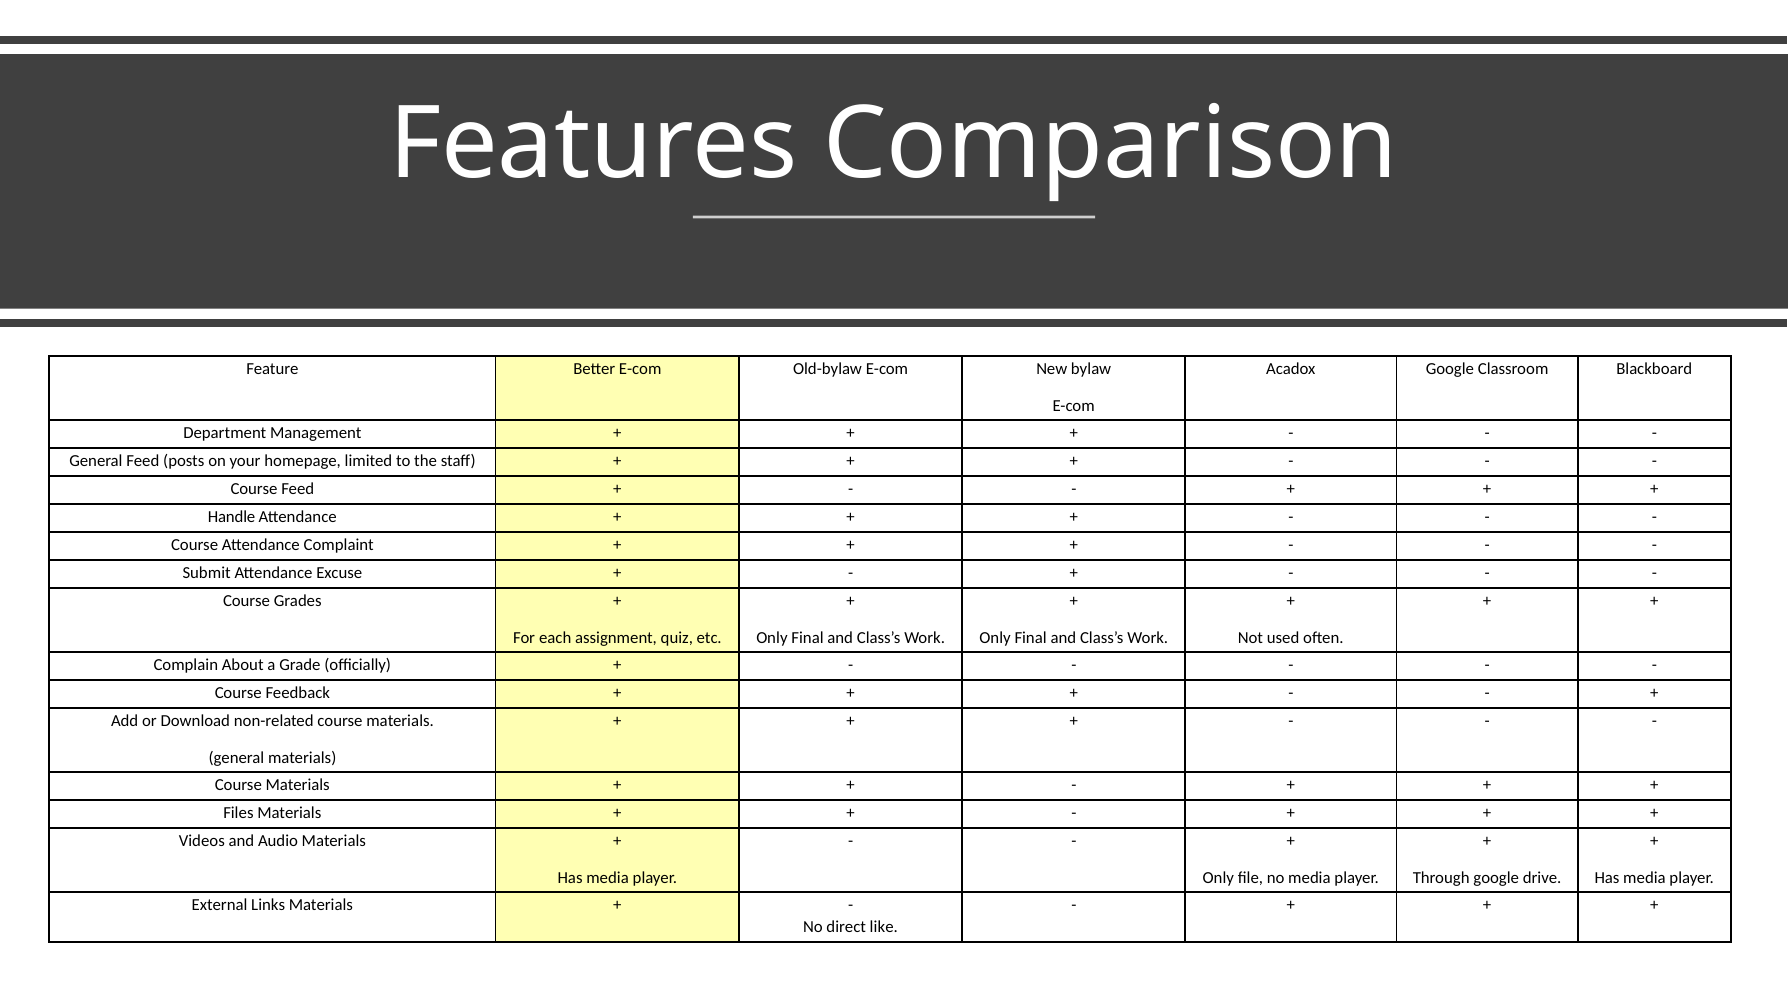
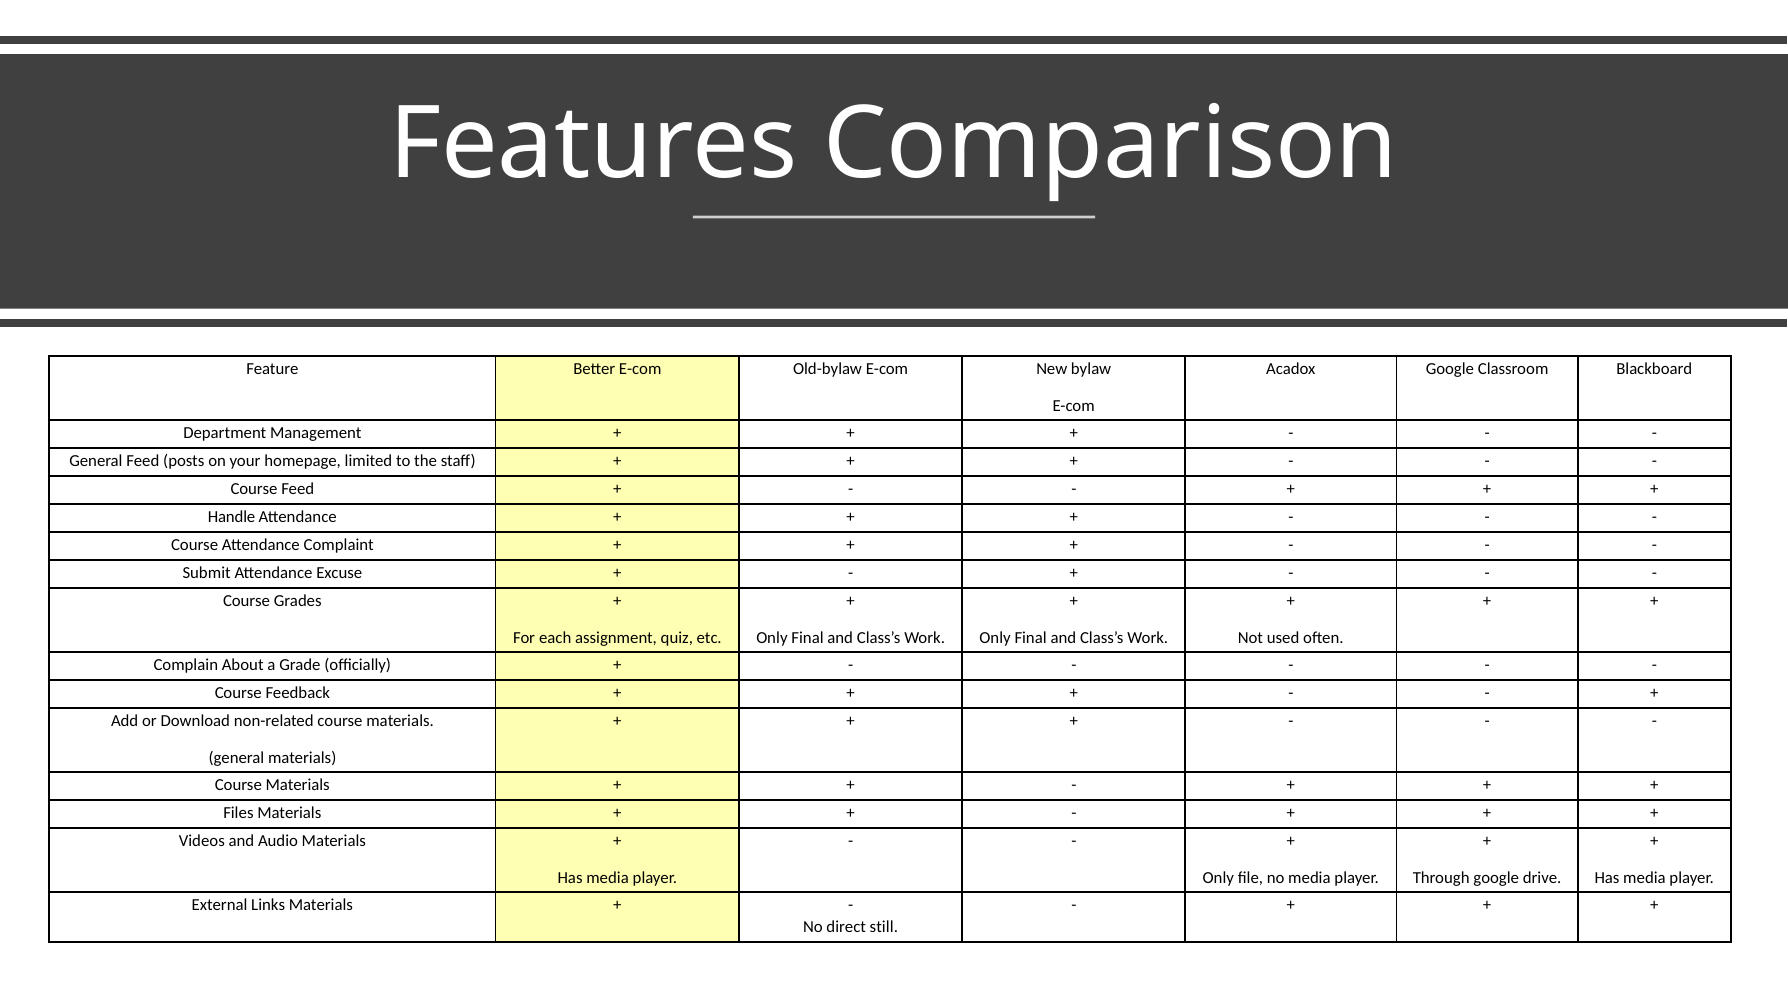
like: like -> still (884, 926)
